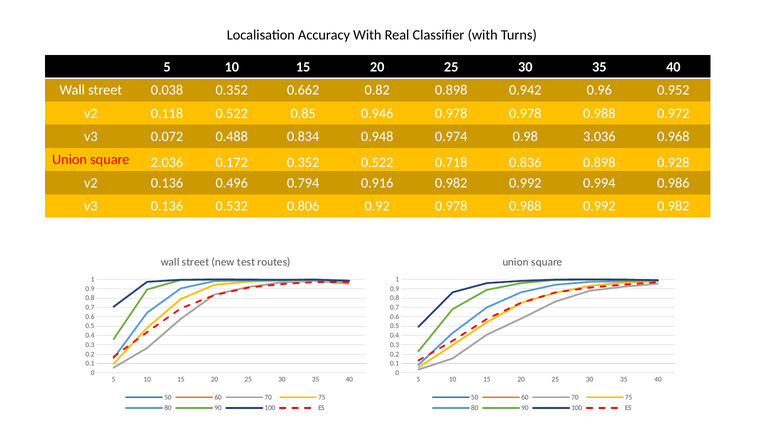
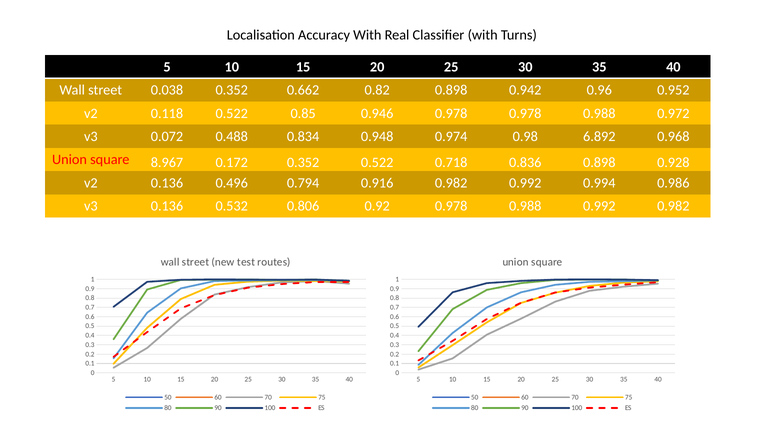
3.036: 3.036 -> 6.892 (599, 136)
2.036: 2.036 -> 8.967 (167, 162)
